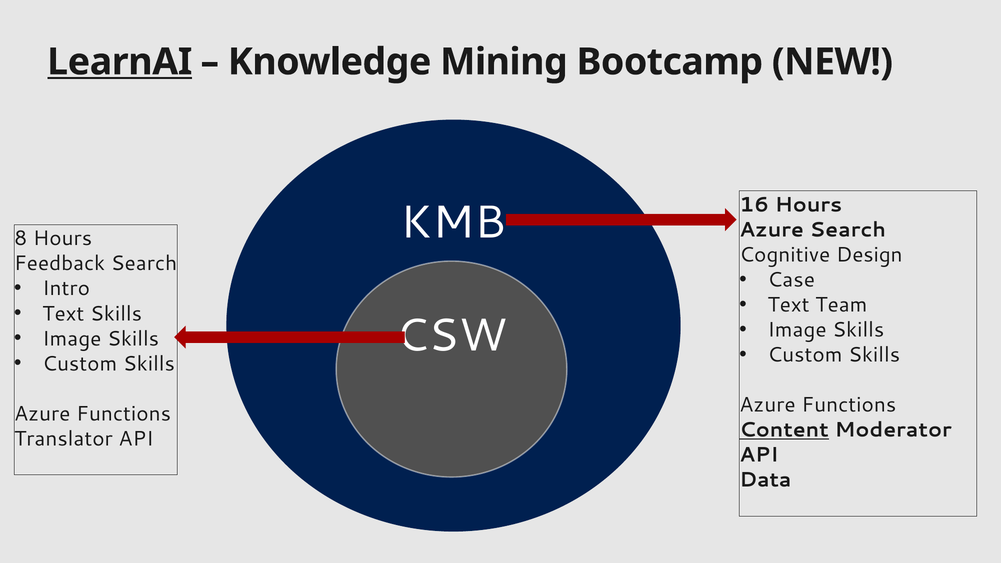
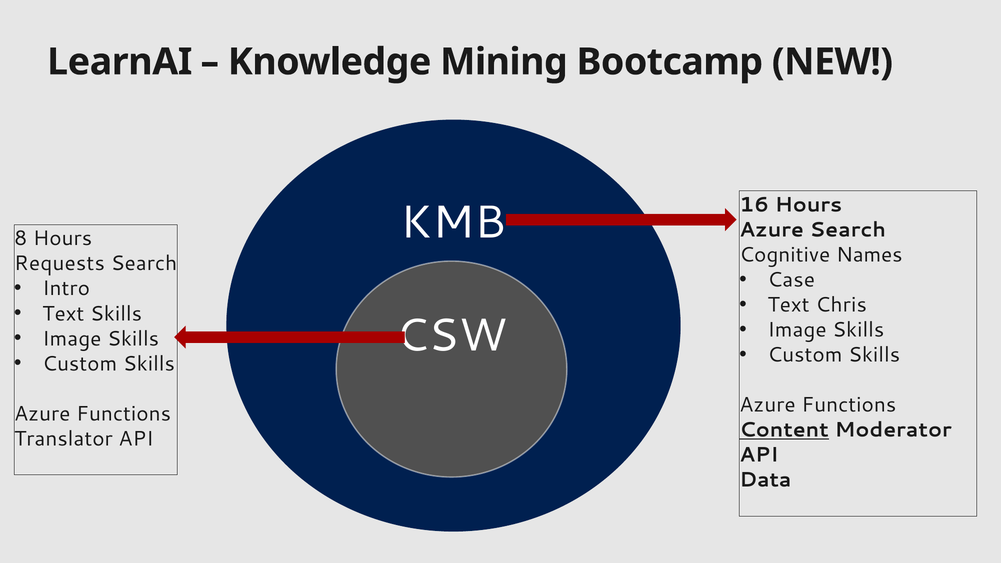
LearnAI underline: present -> none (120, 62)
Design: Design -> Names (869, 255)
Feedback: Feedback -> Requests (59, 264)
Team: Team -> Chris (841, 305)
